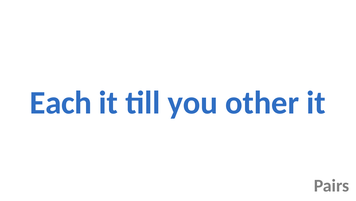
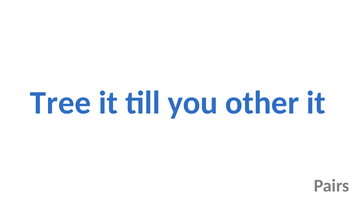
Each: Each -> Tree (61, 102)
